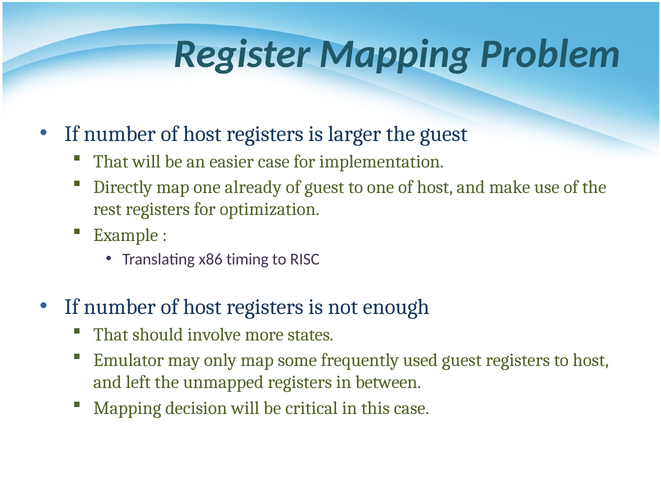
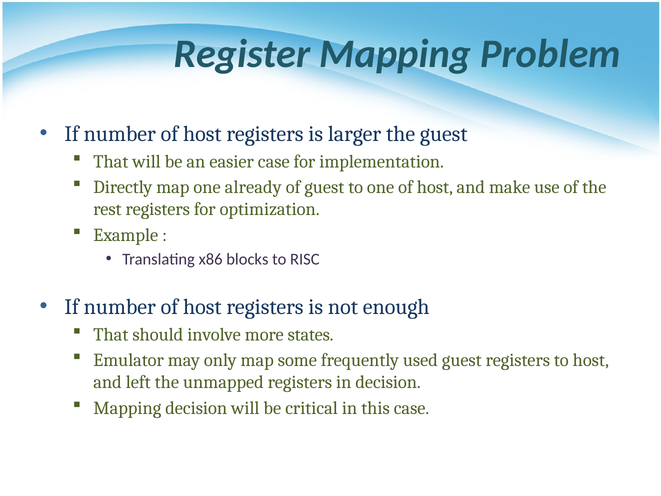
timing: timing -> blocks (247, 259)
in between: between -> decision (388, 382)
